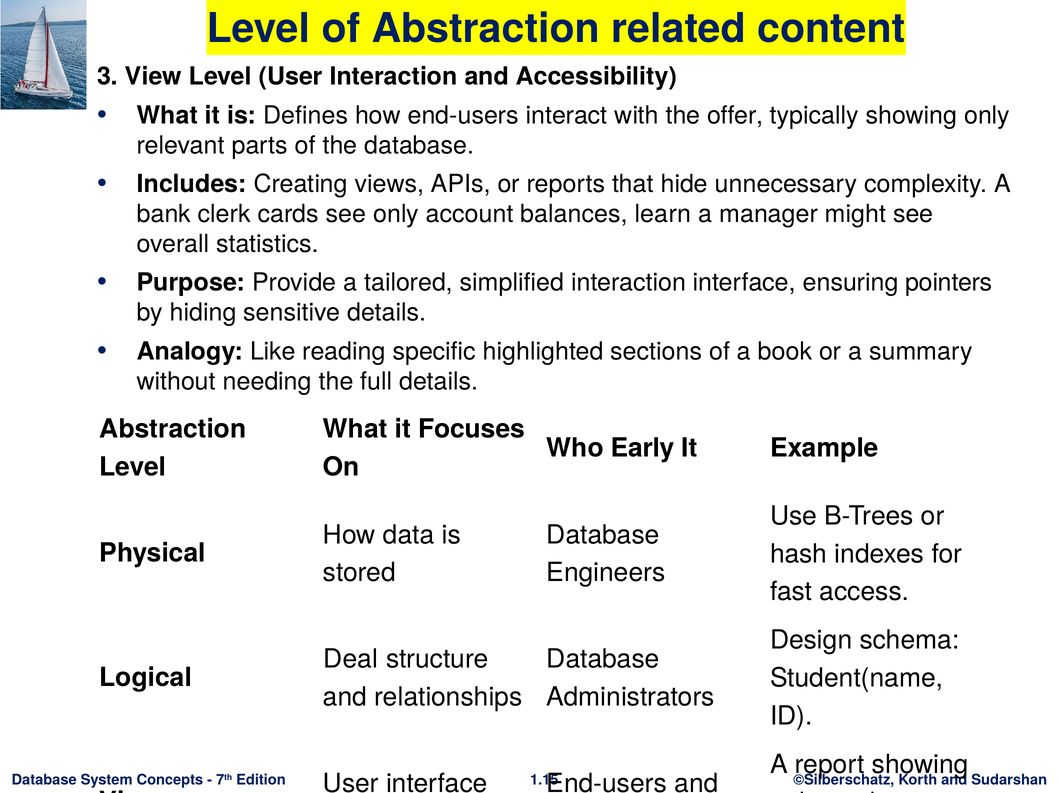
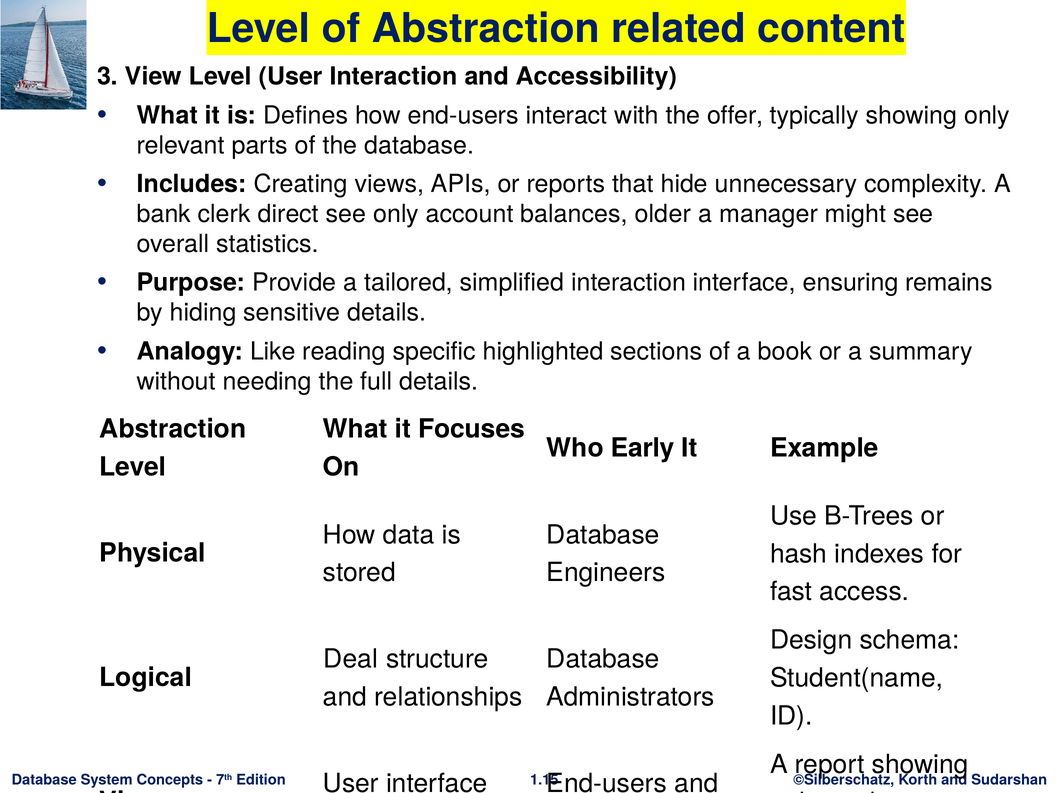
cards: cards -> direct (288, 214)
learn: learn -> older (663, 214)
pointers: pointers -> remains (949, 283)
